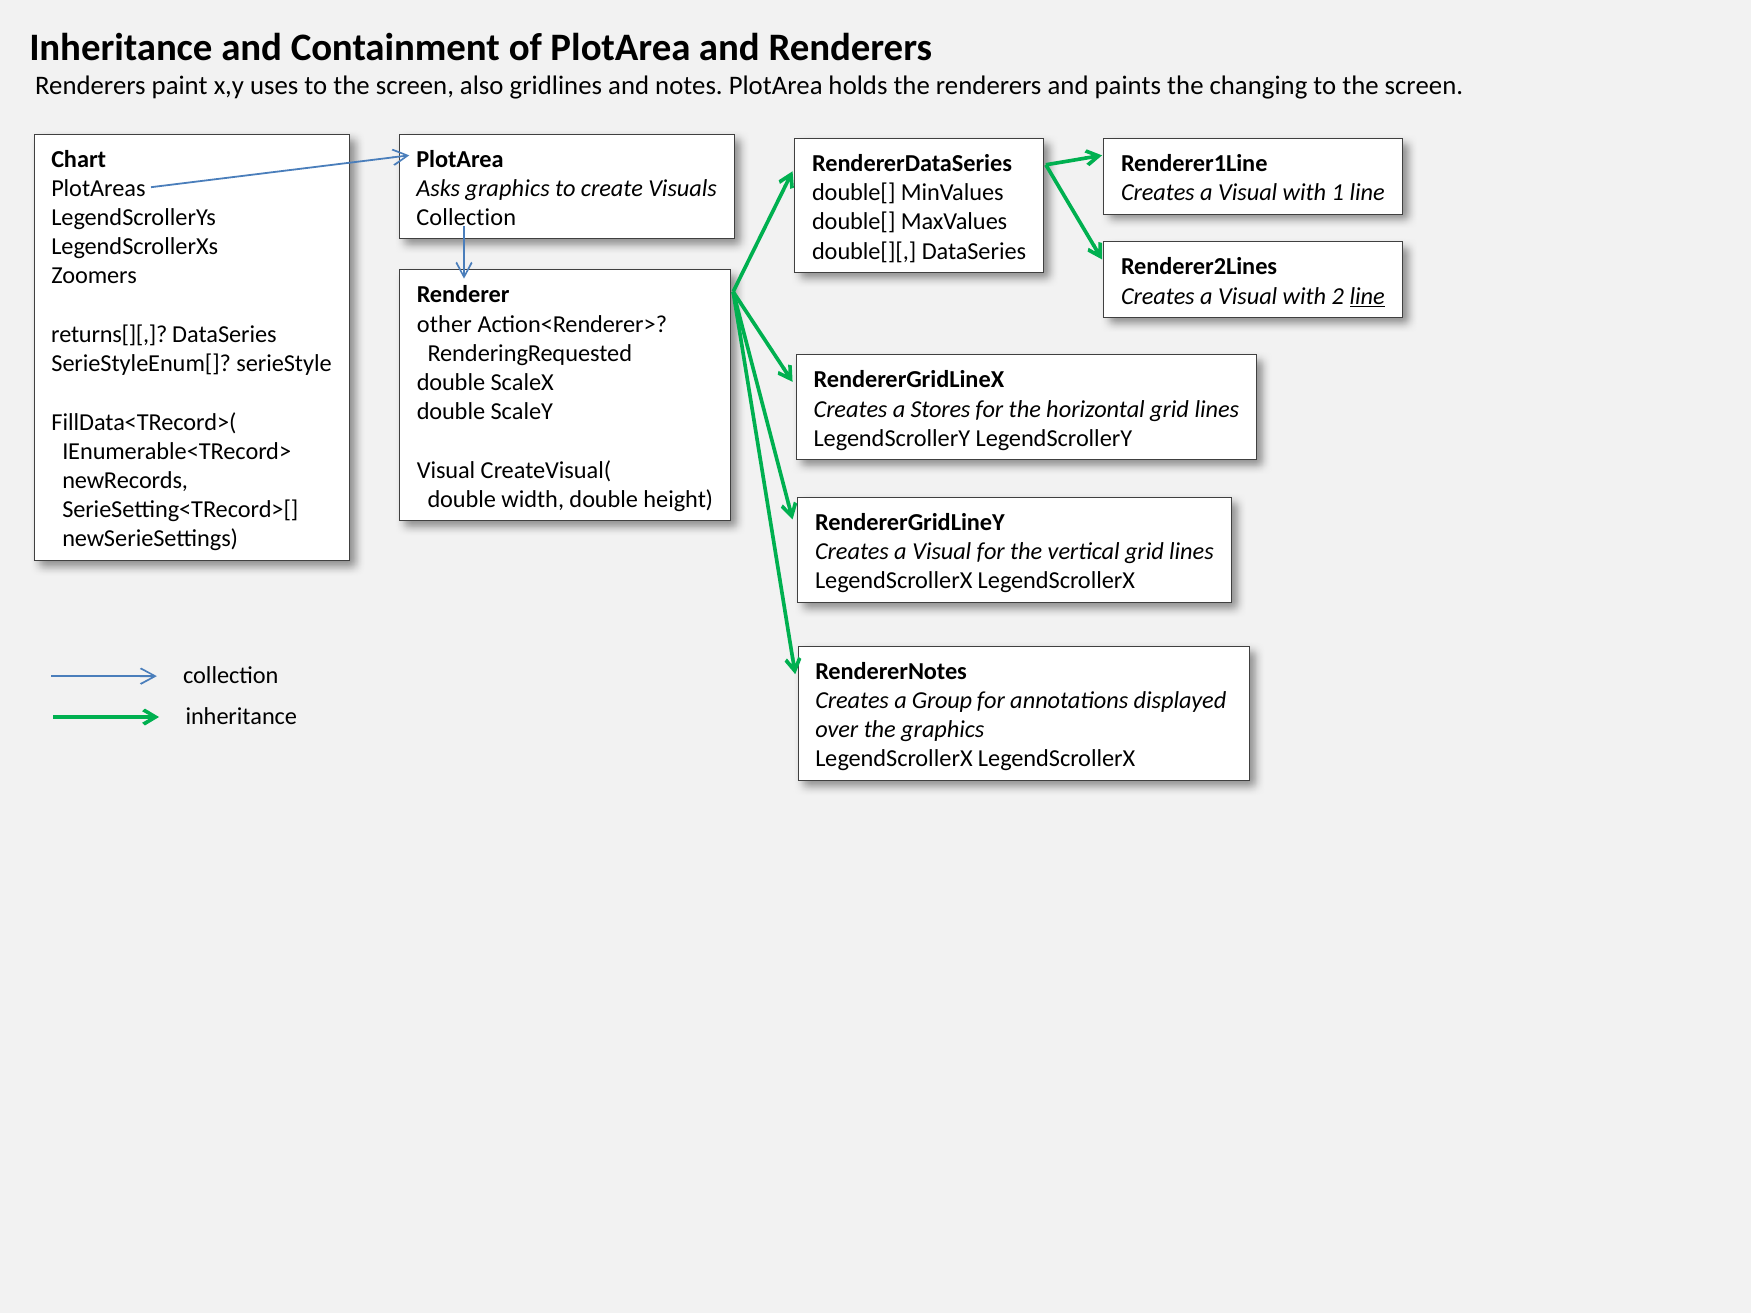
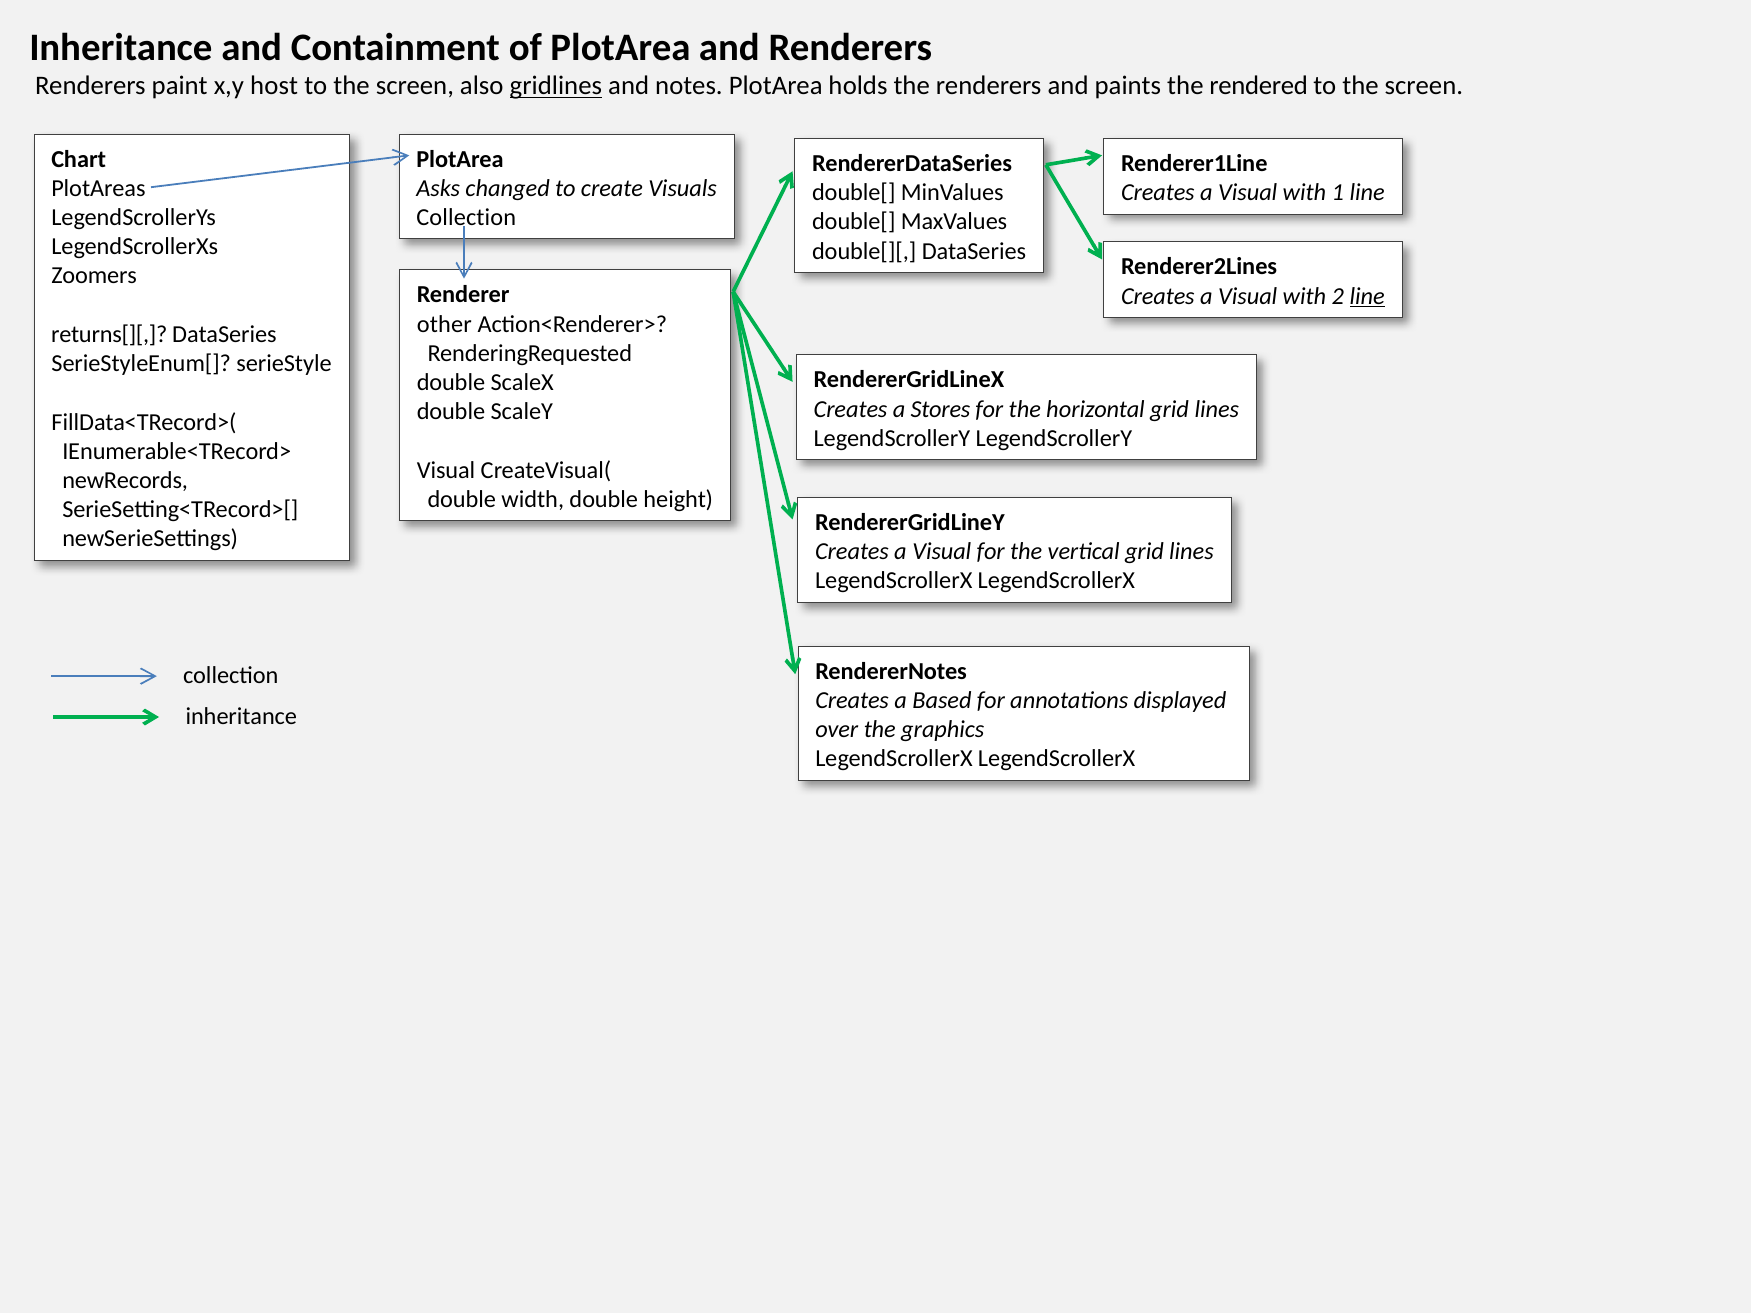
uses: uses -> host (274, 86)
gridlines underline: none -> present (556, 86)
changing: changing -> rendered (1259, 86)
Asks graphics: graphics -> changed (508, 188)
Group: Group -> Based (942, 701)
